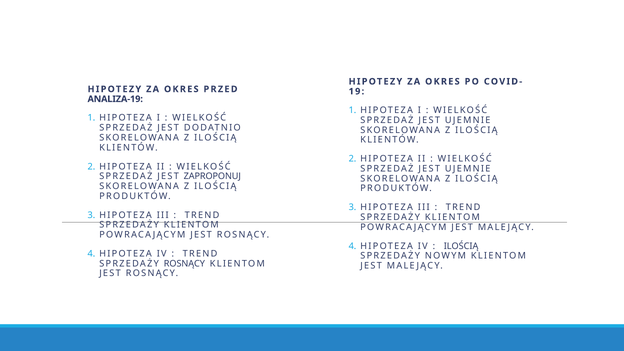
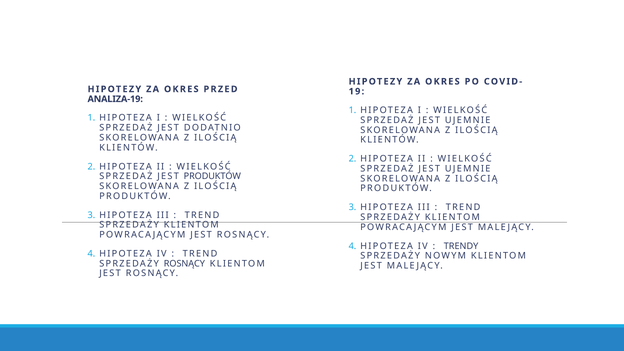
JEST ZAPROPONUJ: ZAPROPONUJ -> PRODUKTÓW (212, 176)
ILOŚCIĄ: ILOŚCIĄ -> TRENDY (461, 246)
